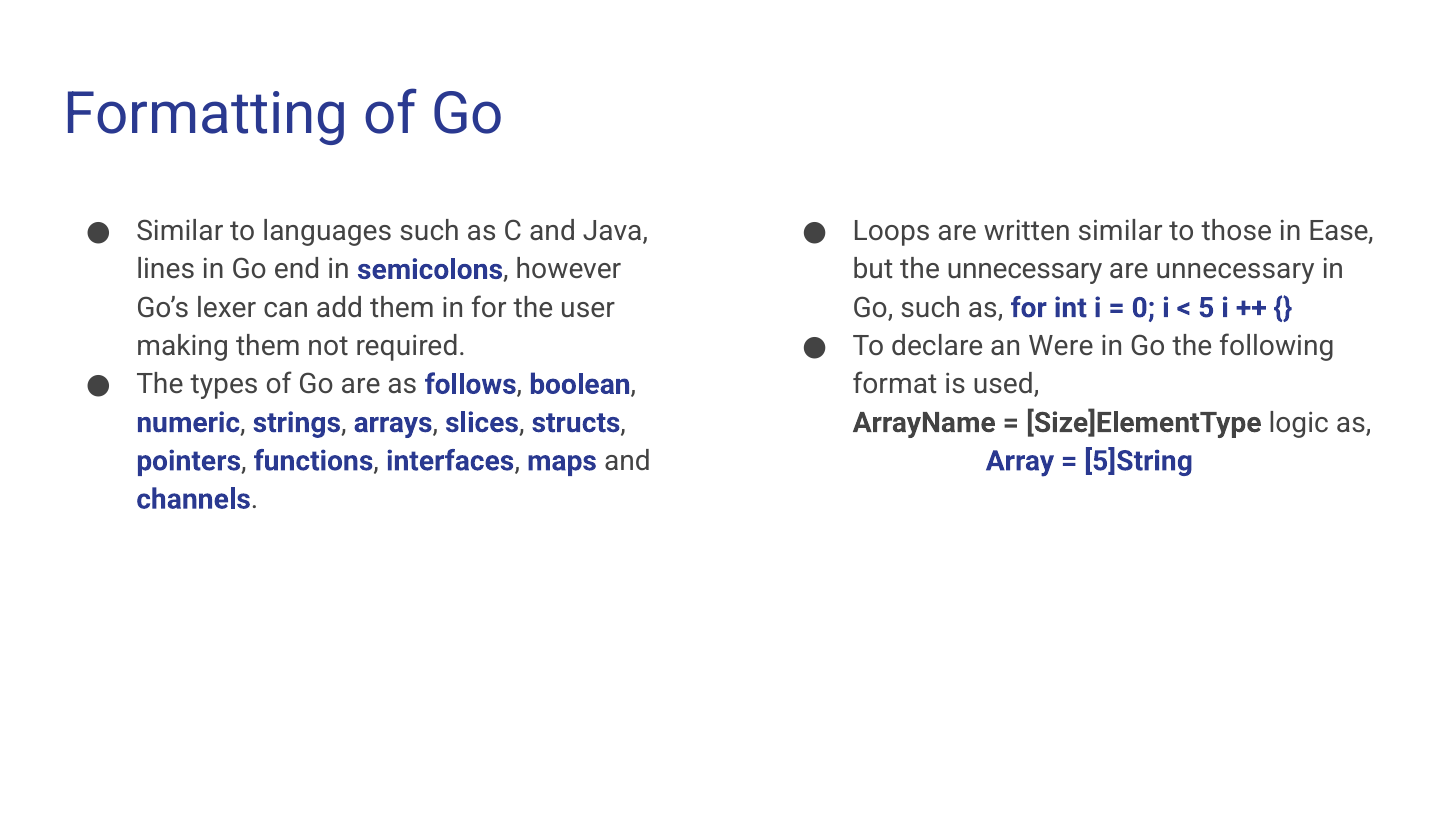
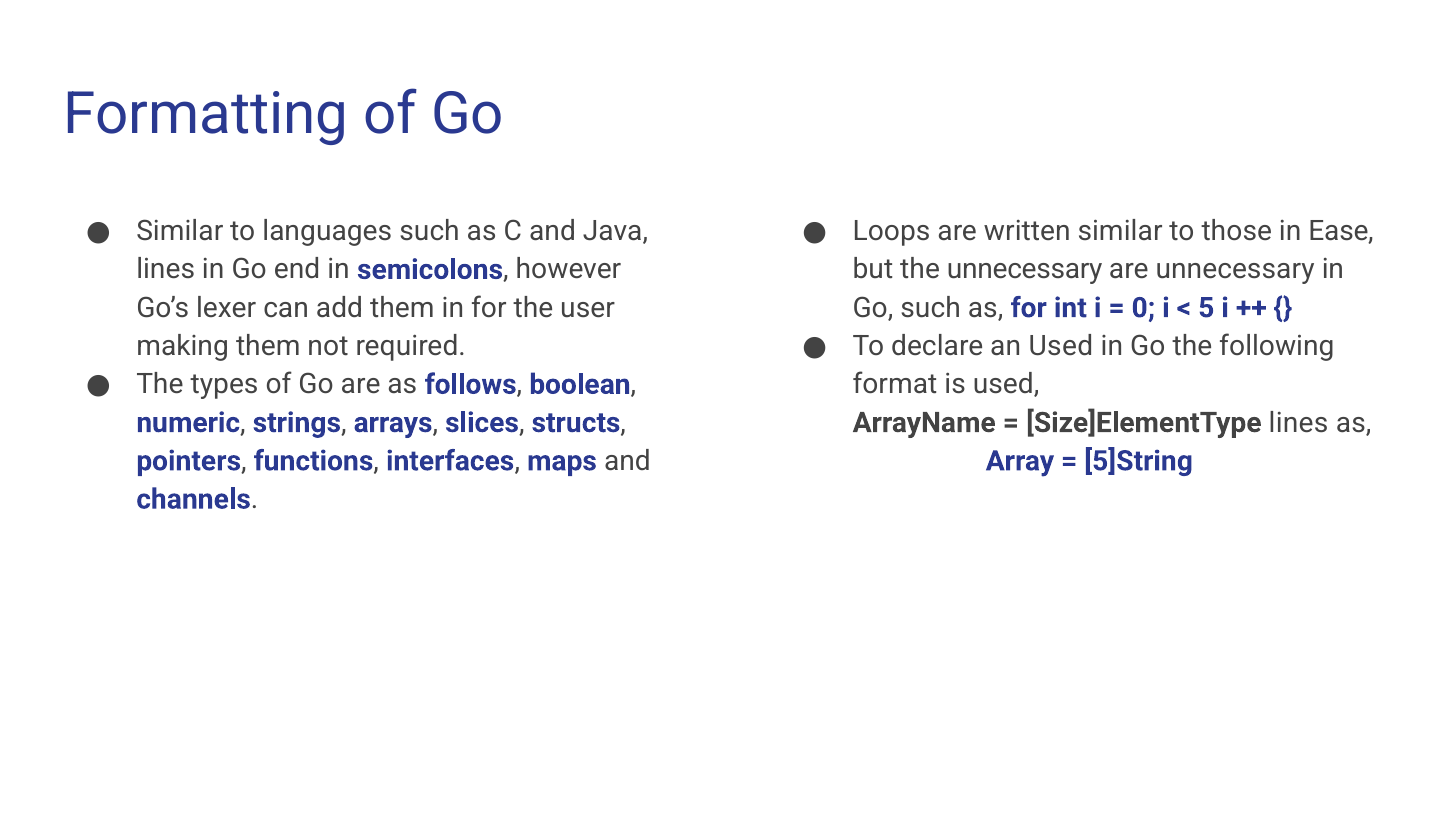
an Were: Were -> Used (1061, 346)
Size]ElementType logic: logic -> lines (1299, 423)
